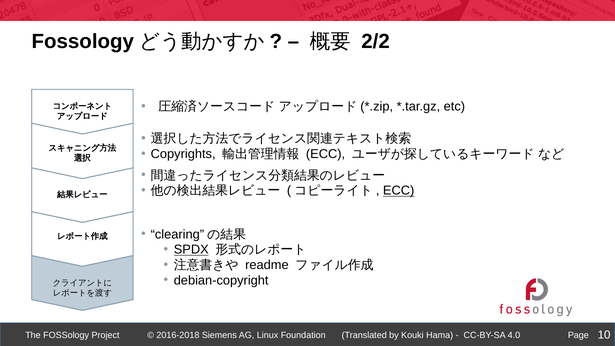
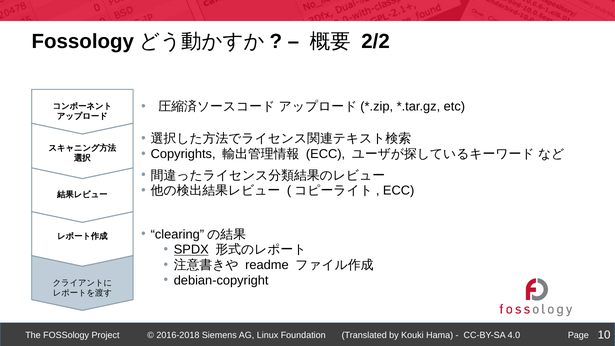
ECC underline: present -> none (399, 191)
